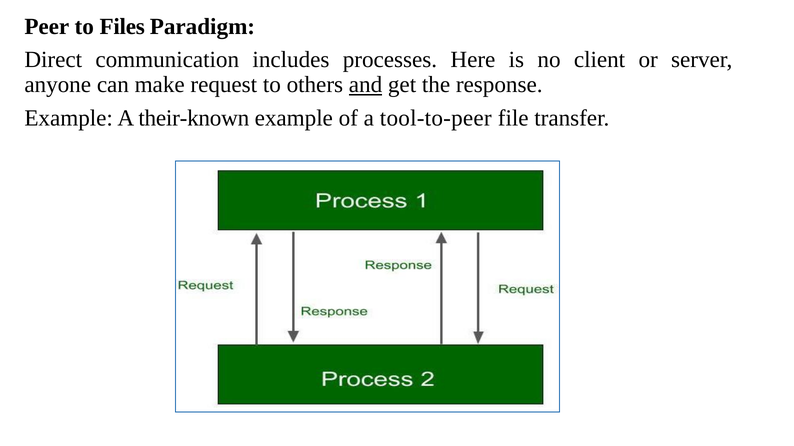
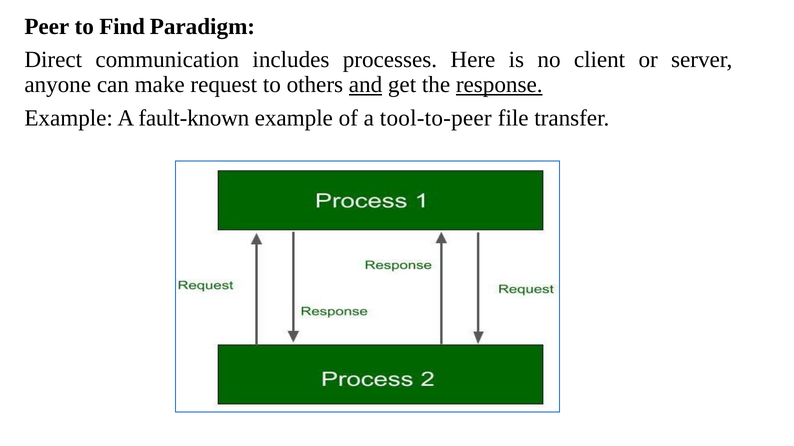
Files: Files -> Find (122, 26)
response underline: none -> present (499, 85)
their-known: their-known -> fault-known (194, 118)
